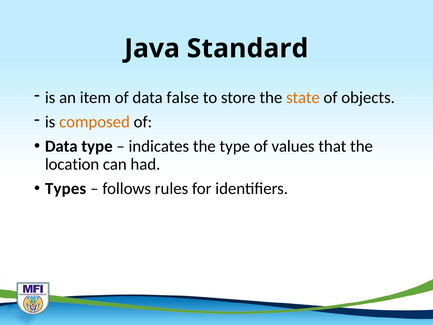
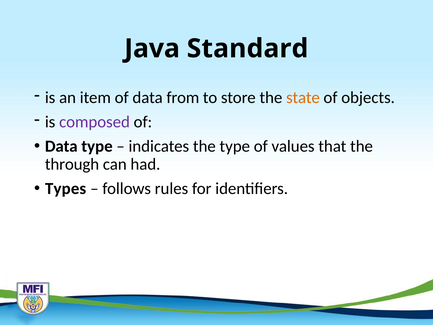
false: false -> from (183, 98)
composed colour: orange -> purple (95, 122)
location: location -> through (72, 164)
